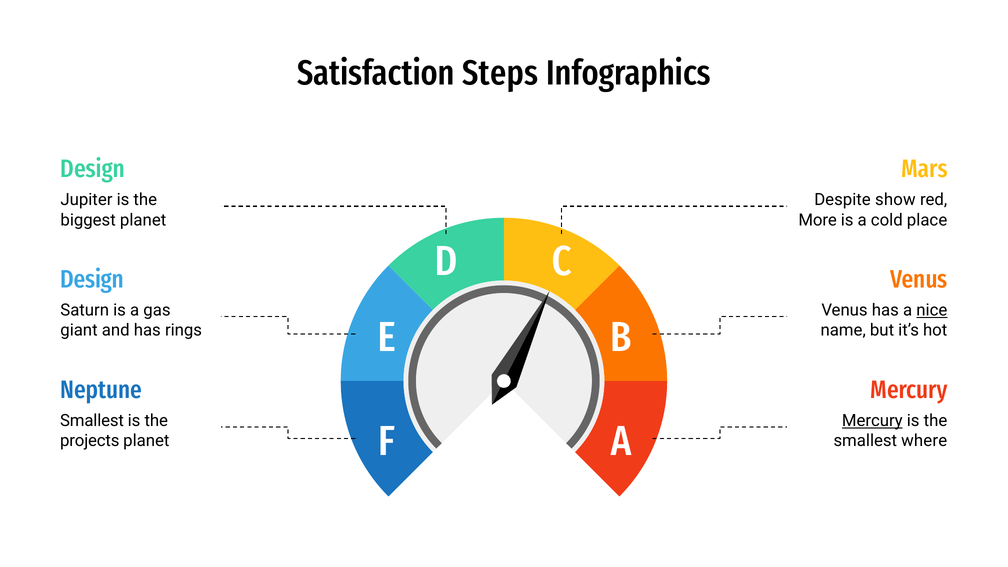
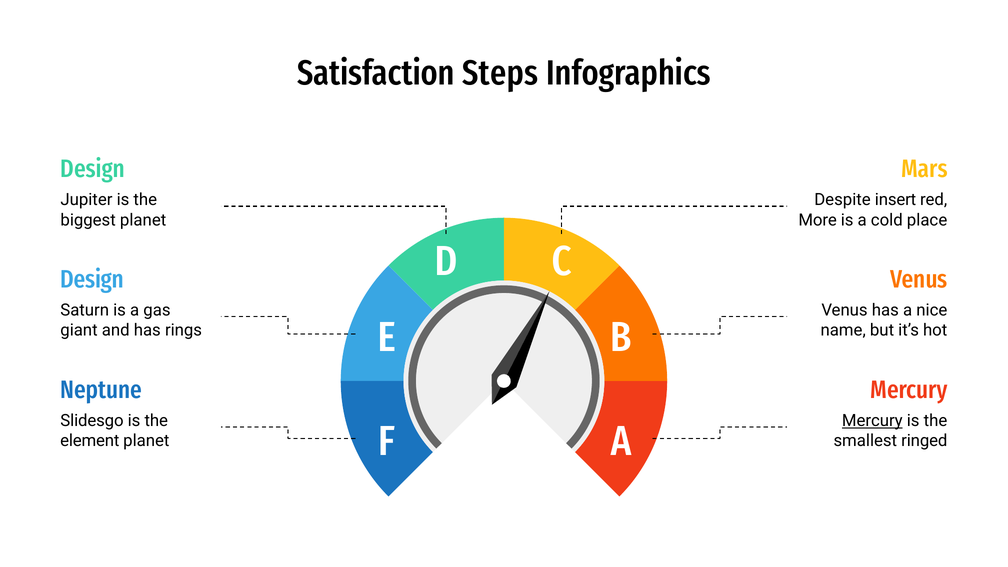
show: show -> insert (896, 200)
nice underline: present -> none (932, 310)
Smallest: Smallest -> Slidesgo (92, 421)
projects: projects -> element (90, 441)
where: where -> ringed (924, 441)
